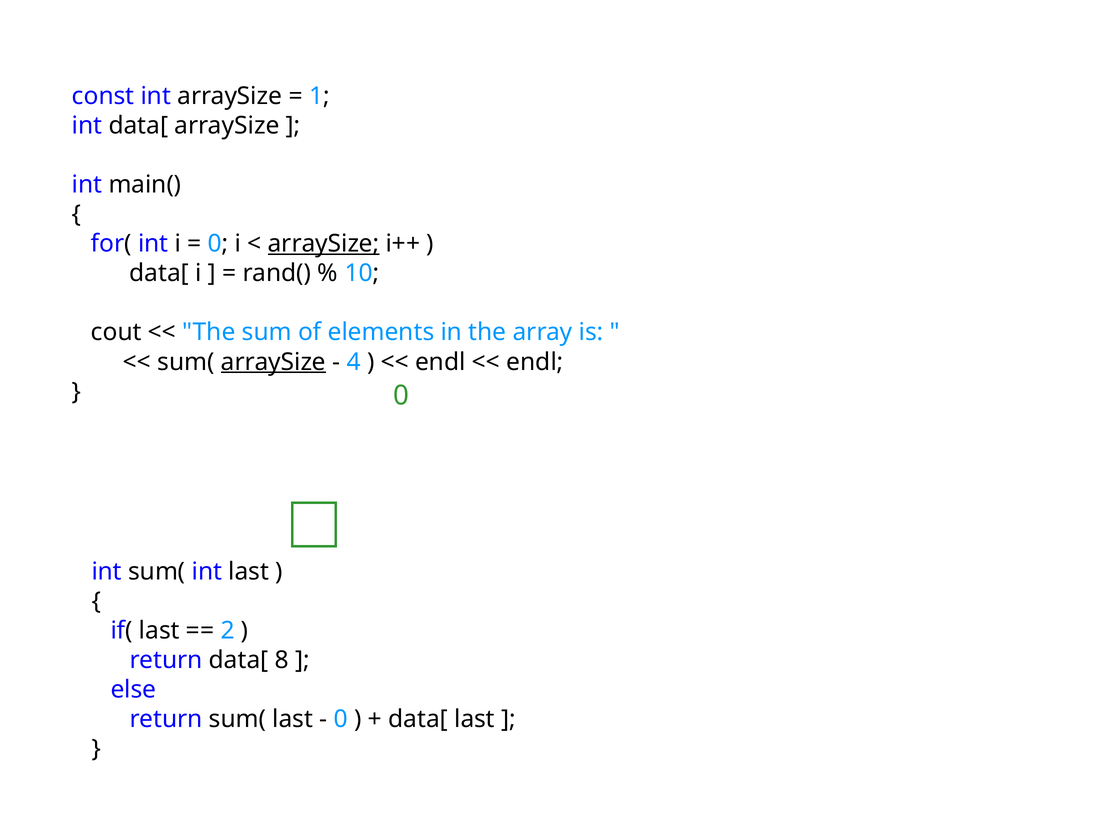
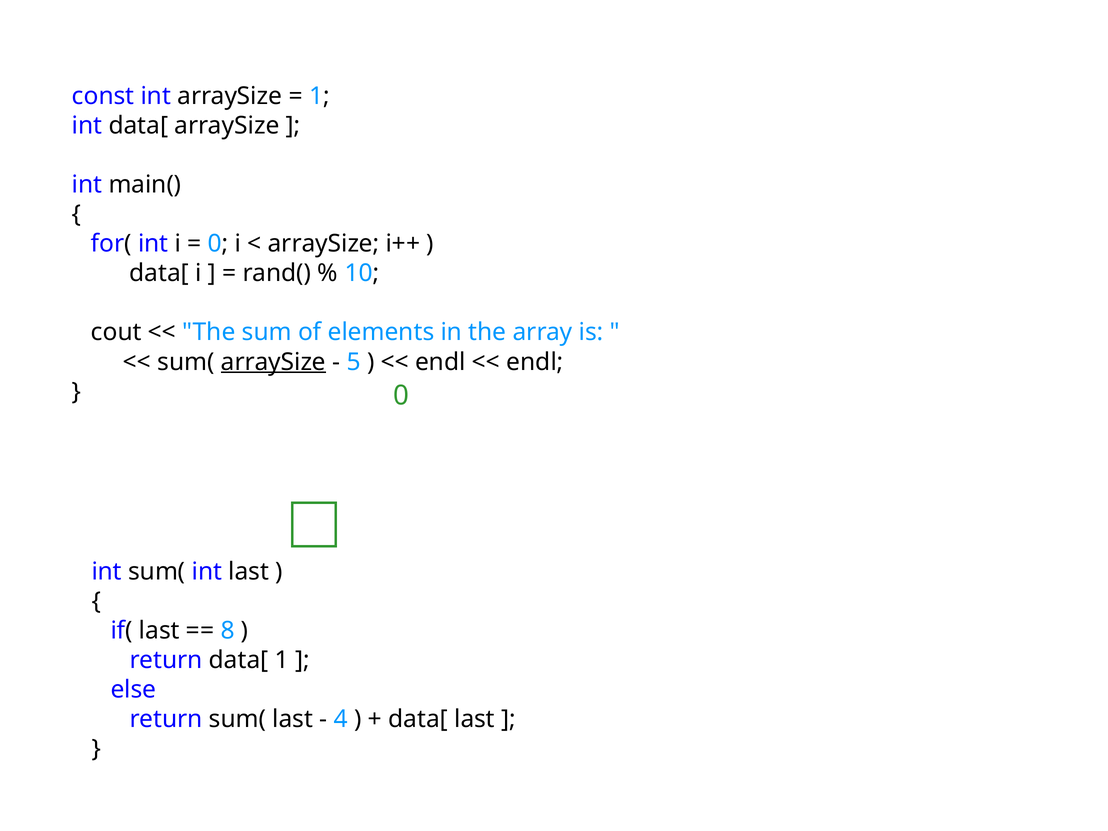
arraySize underline: present -> none (324, 244)
4: 4 -> 5 (354, 362)
2: 2 -> 8 (228, 631)
data[ 8: 8 -> 1 (282, 660)
0: 0 -> 4 (341, 719)
